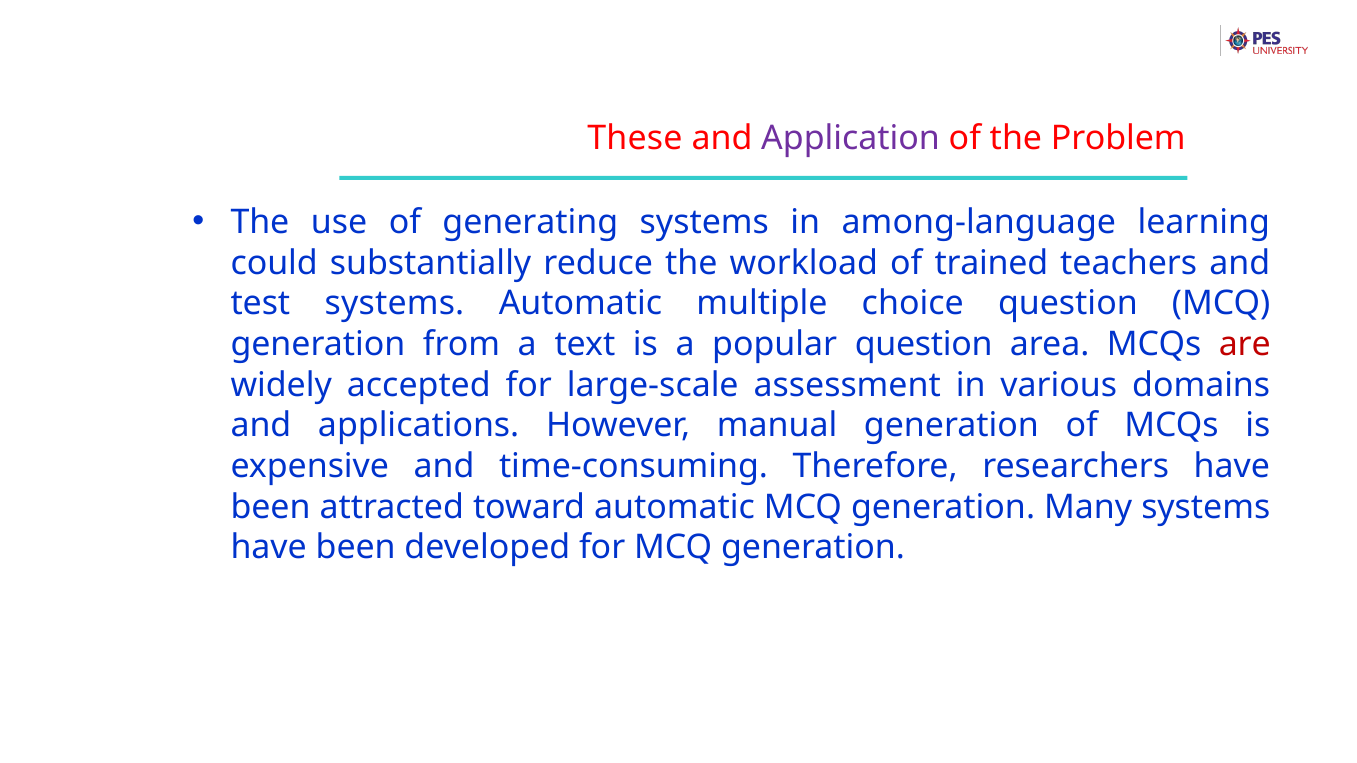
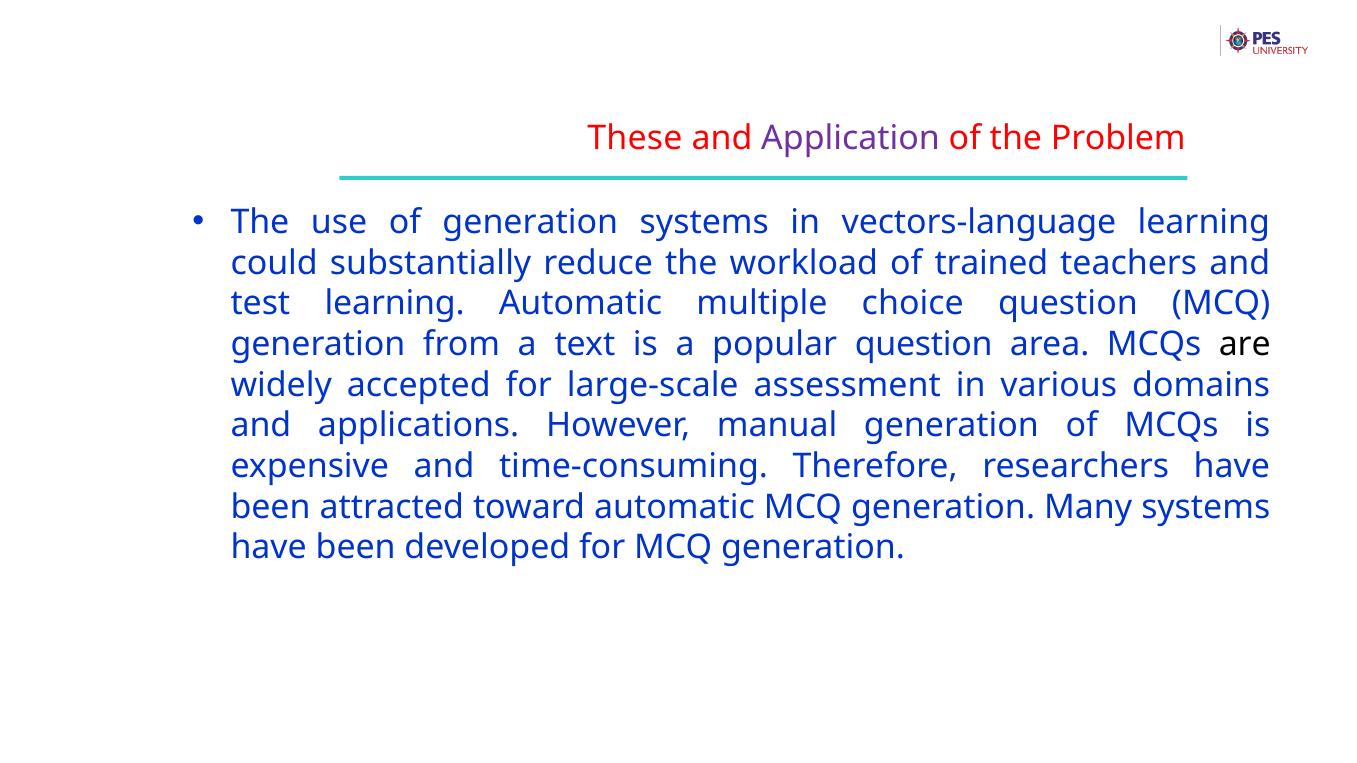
of generating: generating -> generation (530, 222)
among-language: among-language -> vectors-language (979, 222)
test systems: systems -> learning (395, 304)
are colour: red -> black (1245, 344)
